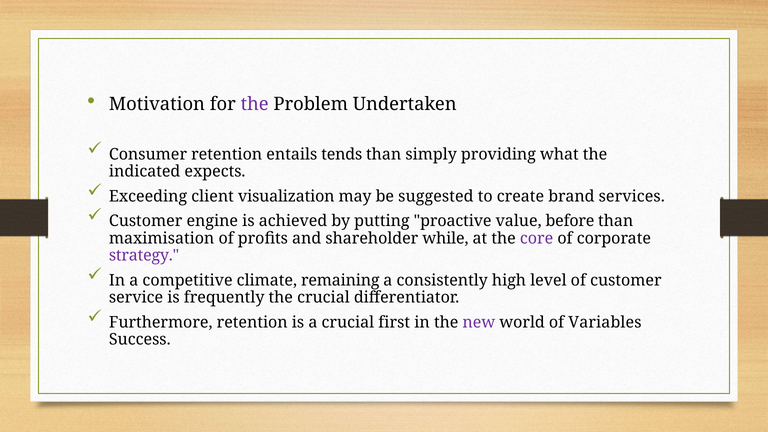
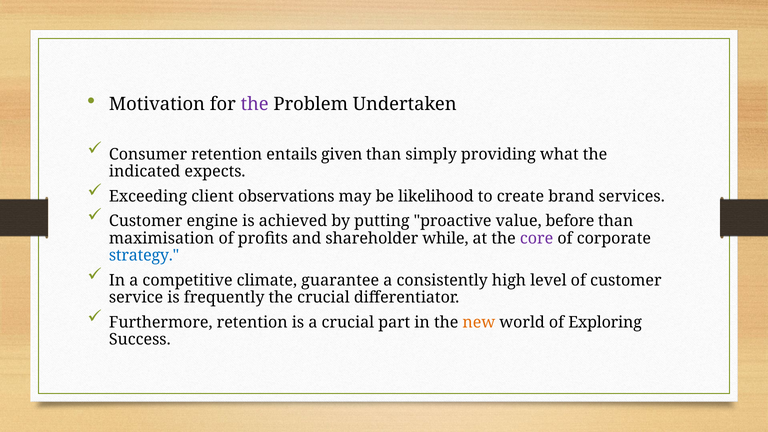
tends: tends -> given (342, 154)
visualization: visualization -> observations (286, 196)
suggested: suggested -> likelihood (436, 196)
strategy colour: purple -> blue (144, 256)
remaining: remaining -> guarantee (340, 280)
first: first -> part (394, 322)
new colour: purple -> orange (479, 322)
Variables: Variables -> Exploring (605, 322)
